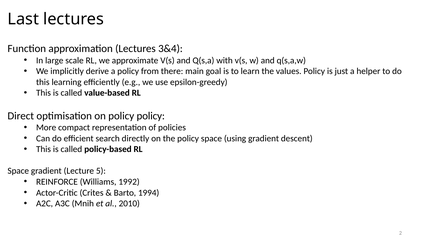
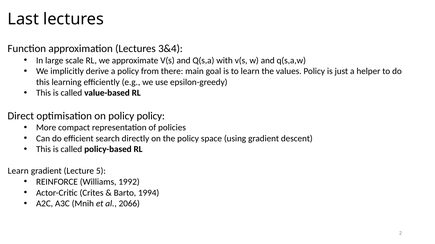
Space: Space -> Learn (18, 171)
2010: 2010 -> 2066 (129, 204)
